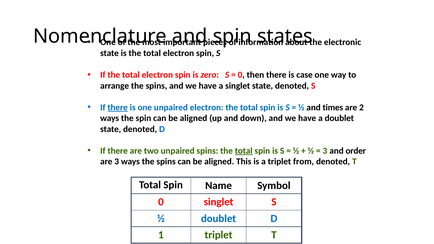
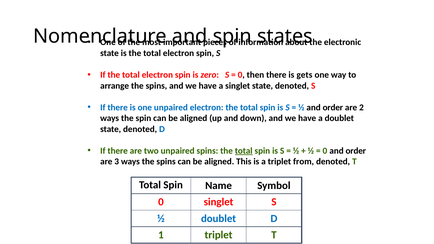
case: case -> gets (304, 75)
there underline: present -> none (118, 107)
½ and times: times -> order (333, 107)
3: 3 -> 0 (325, 151)
